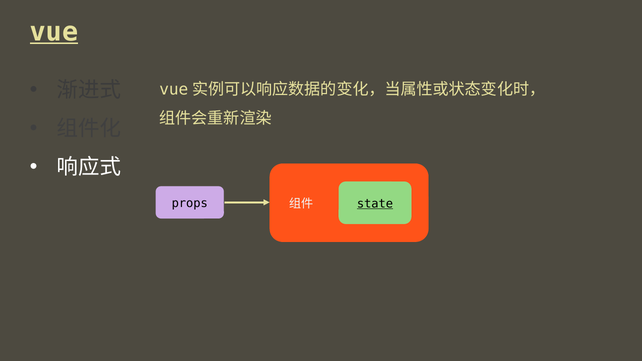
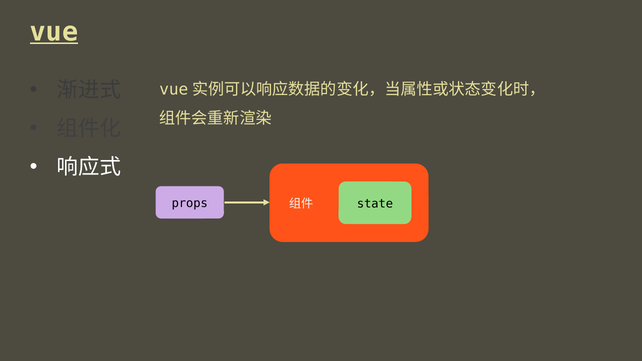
state underline: present -> none (375, 204)
